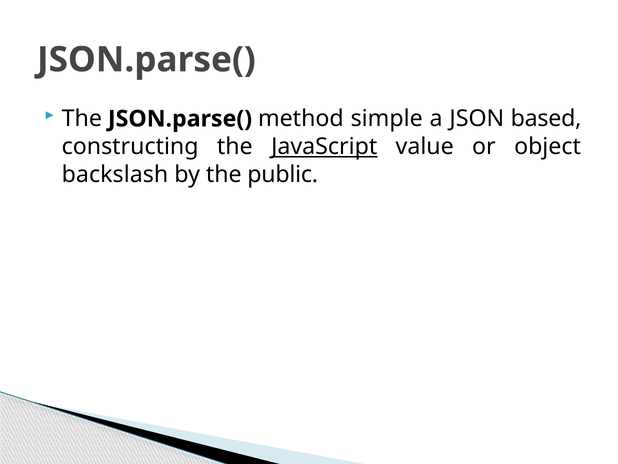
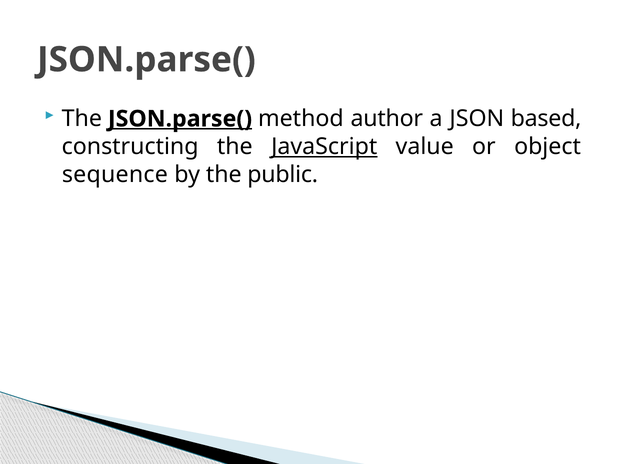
JSON.parse( underline: none -> present (180, 119)
simple: simple -> author (387, 119)
backslash: backslash -> sequence (115, 174)
